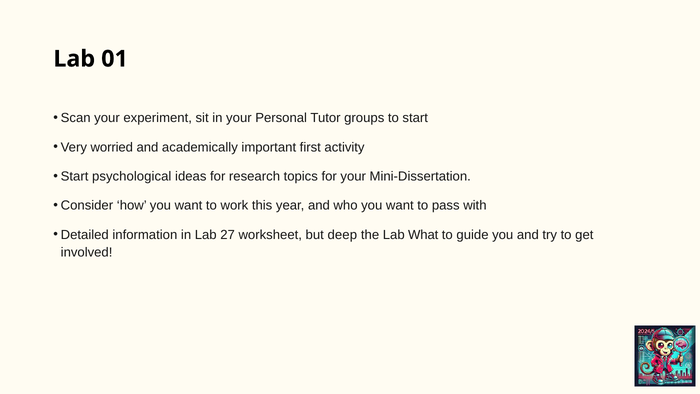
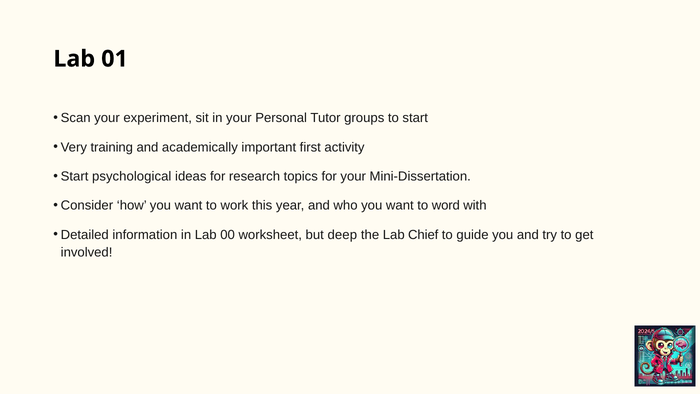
worried: worried -> training (112, 147)
pass: pass -> word (446, 205)
27: 27 -> 00 (228, 235)
What: What -> Chief (423, 235)
